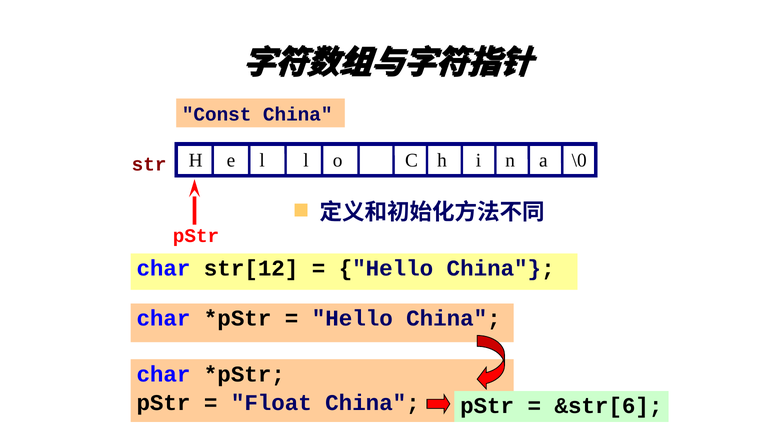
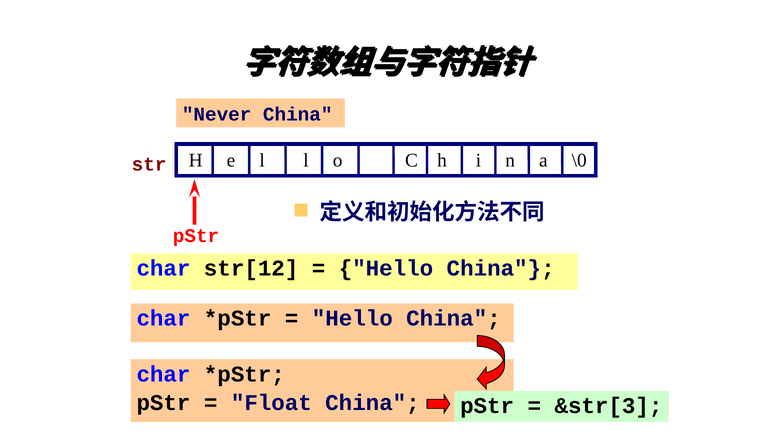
Const: Const -> Never (217, 114)
&str[6: &str[6 -> &str[3 (608, 406)
